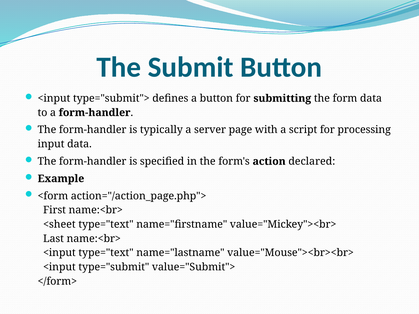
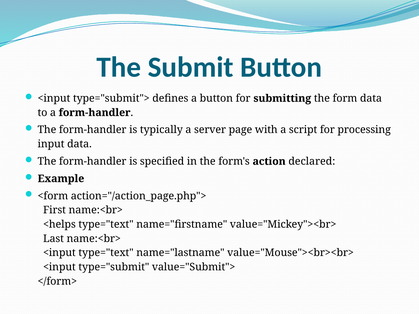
<sheet: <sheet -> <helps (59, 225)
